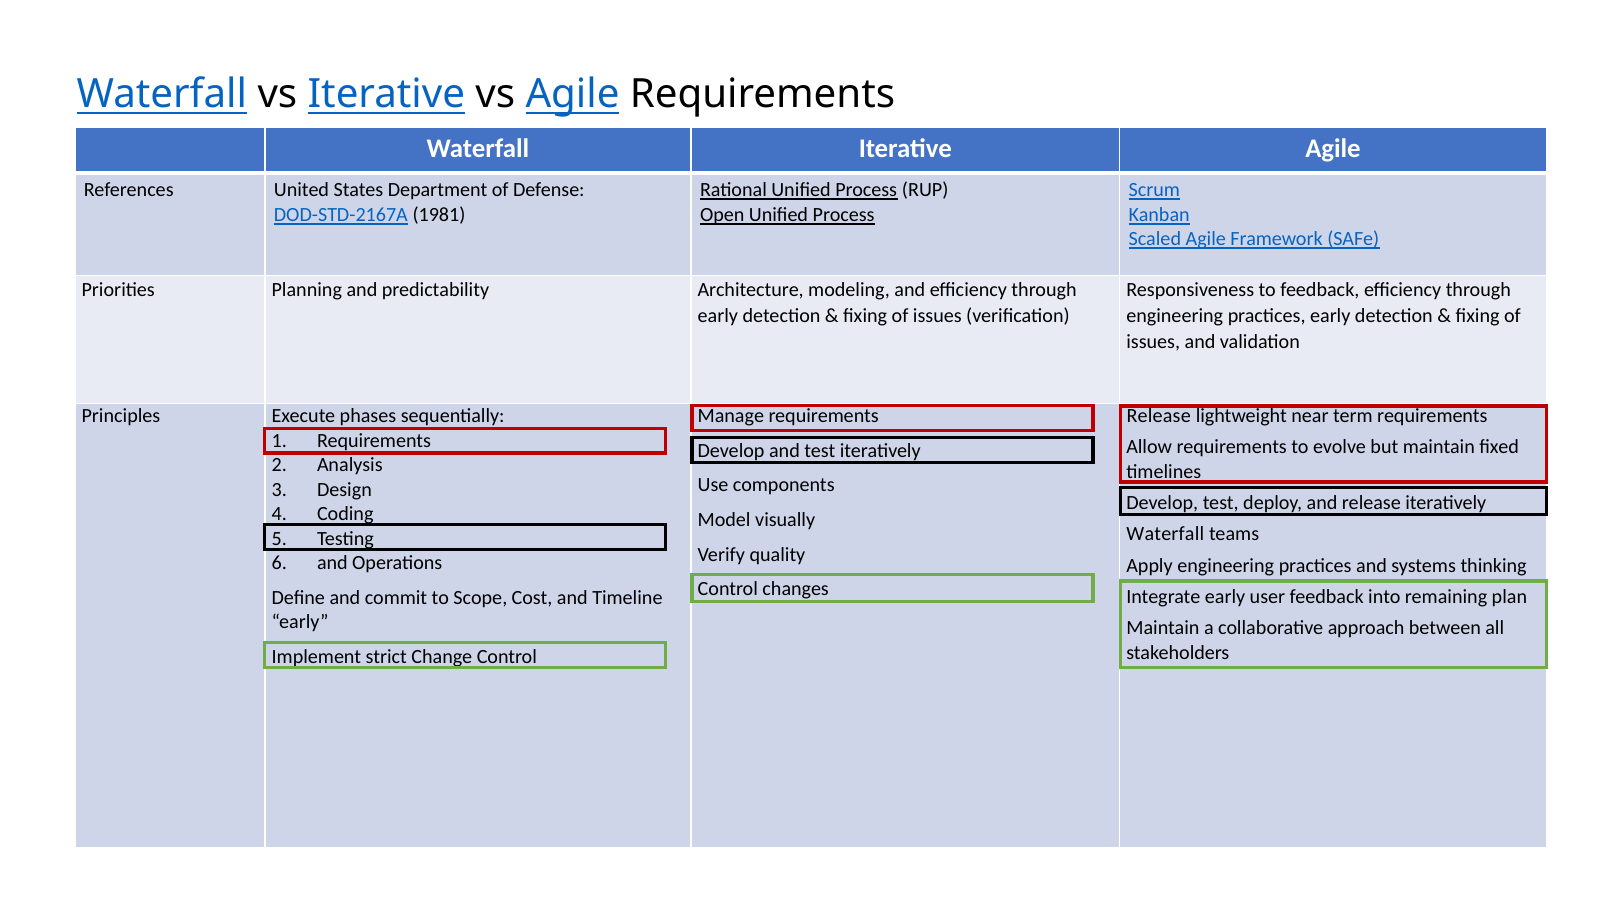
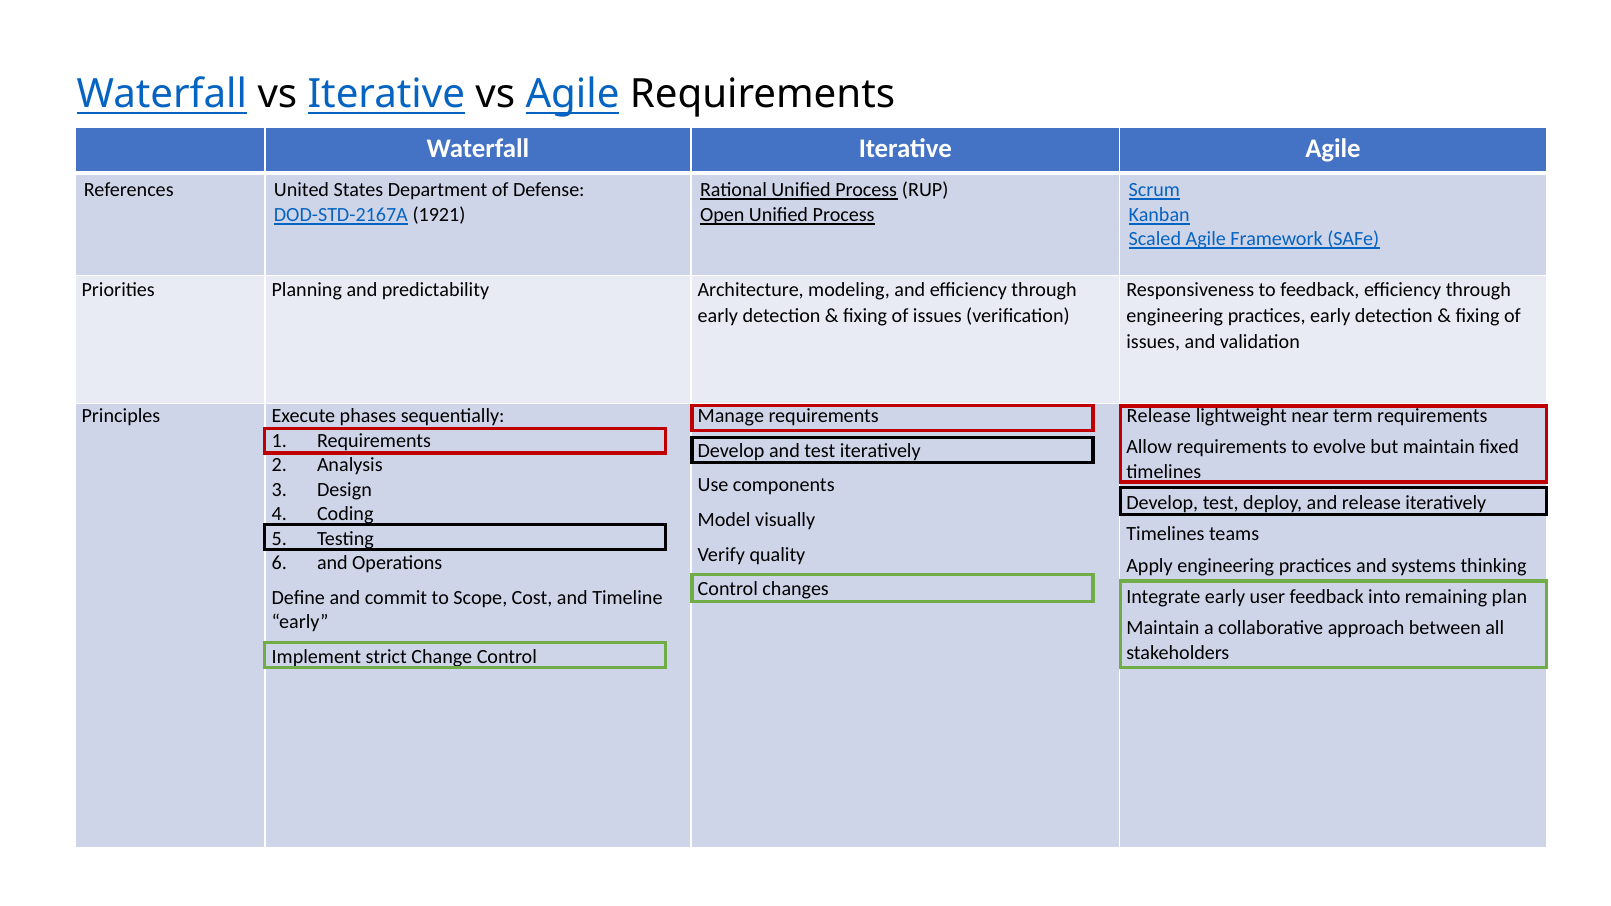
1981: 1981 -> 1921 (439, 215)
Waterfall: Waterfall -> Timelines (1165, 534)
